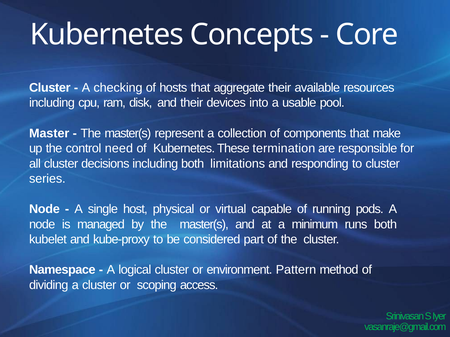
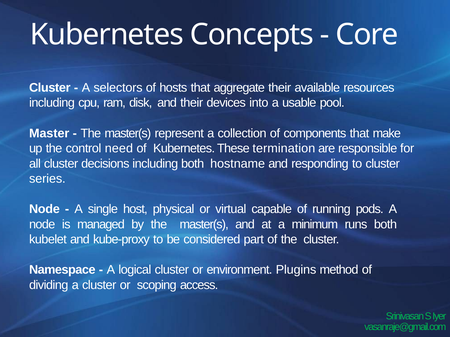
checking: checking -> selectors (118, 88)
limitations: limitations -> hostname (238, 164)
Pattern: Pattern -> Plugins (296, 270)
